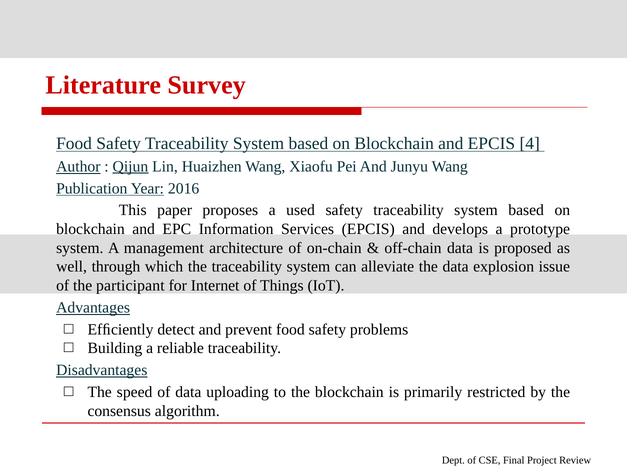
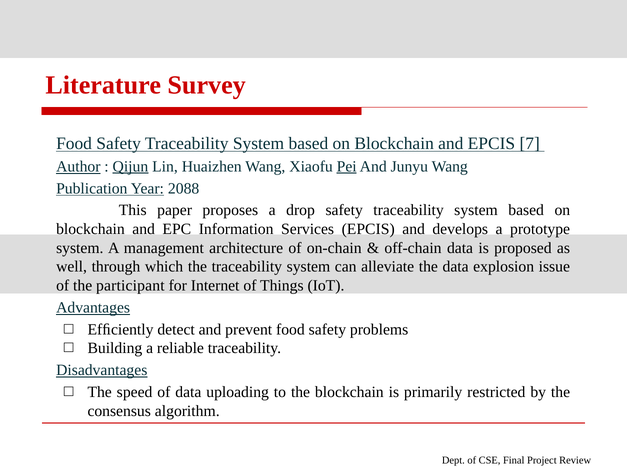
4: 4 -> 7 (530, 144)
Pei underline: none -> present (347, 167)
2016: 2016 -> 2088 (184, 188)
used: used -> drop (301, 210)
